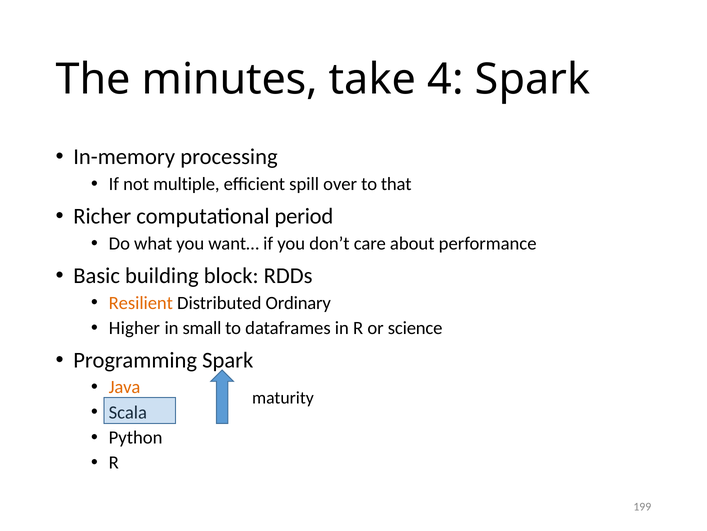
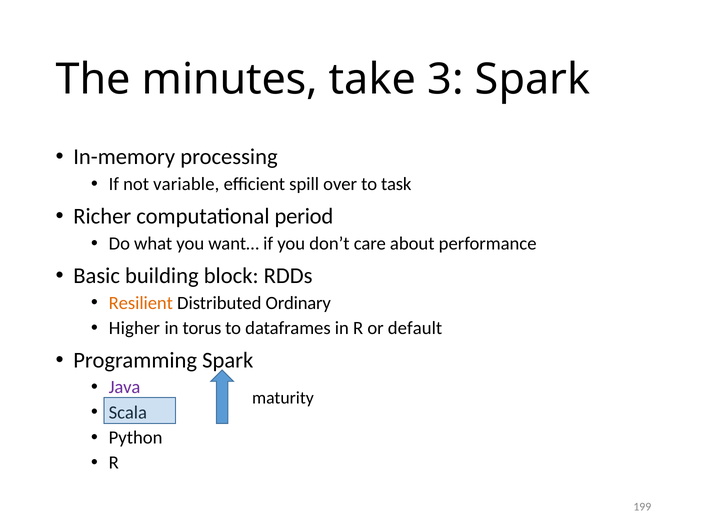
4: 4 -> 3 (446, 79)
multiple: multiple -> variable (186, 184)
that: that -> task (396, 184)
small: small -> torus (202, 327)
science: science -> default (415, 327)
Java colour: orange -> purple (125, 387)
